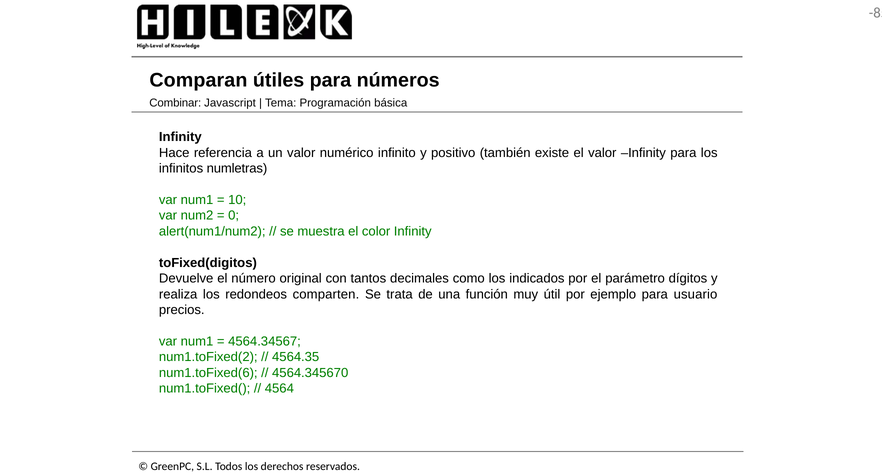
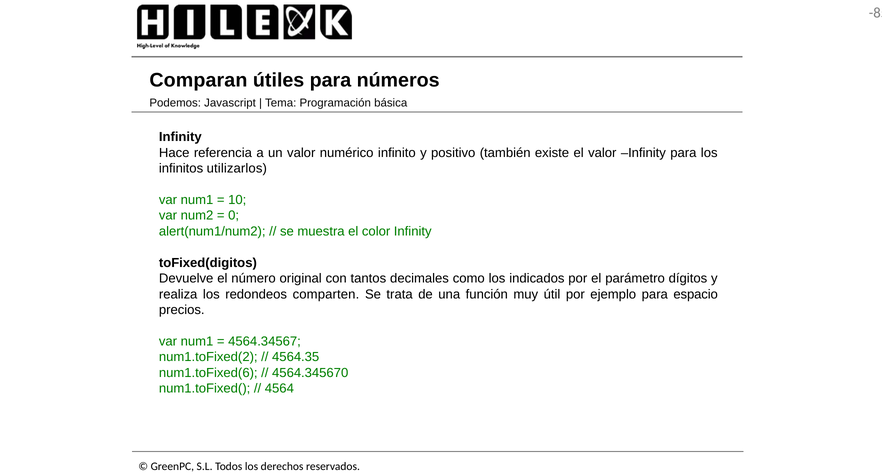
Combinar: Combinar -> Podemos (175, 103)
numletras: numletras -> utilizarlos (237, 168)
usuario: usuario -> espacio (696, 294)
